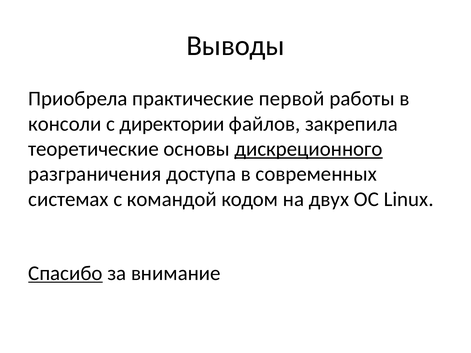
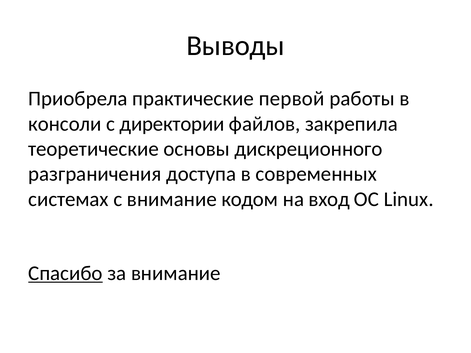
дискреционного underline: present -> none (309, 149)
с командой: командой -> внимание (172, 199)
двух: двух -> вход (329, 199)
